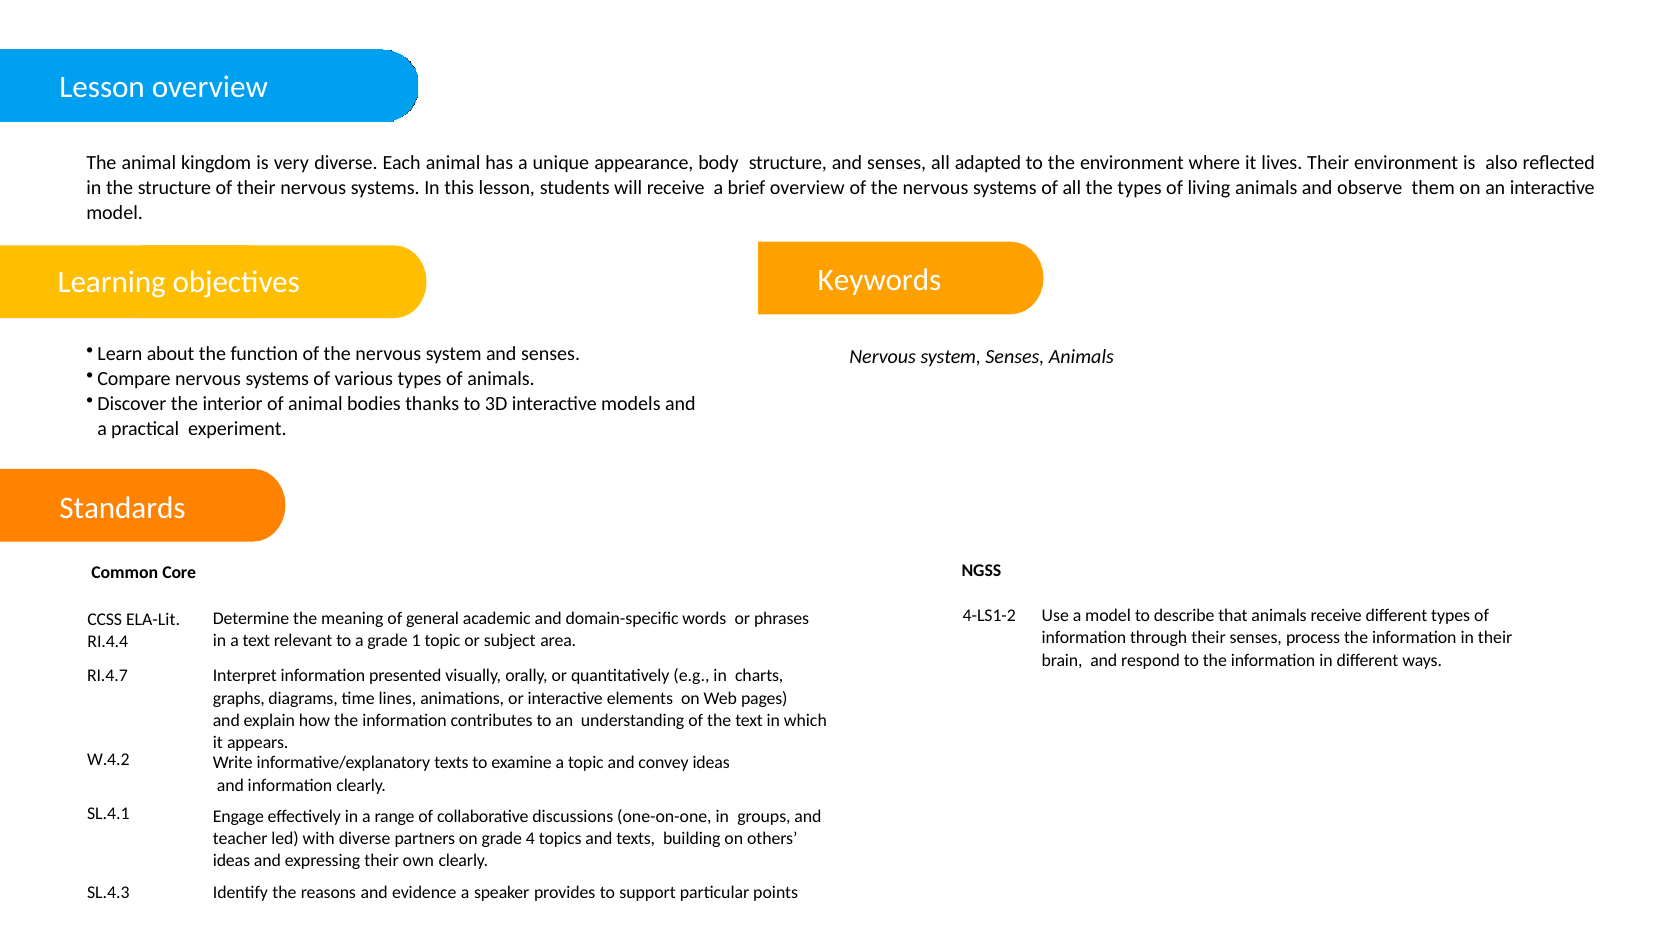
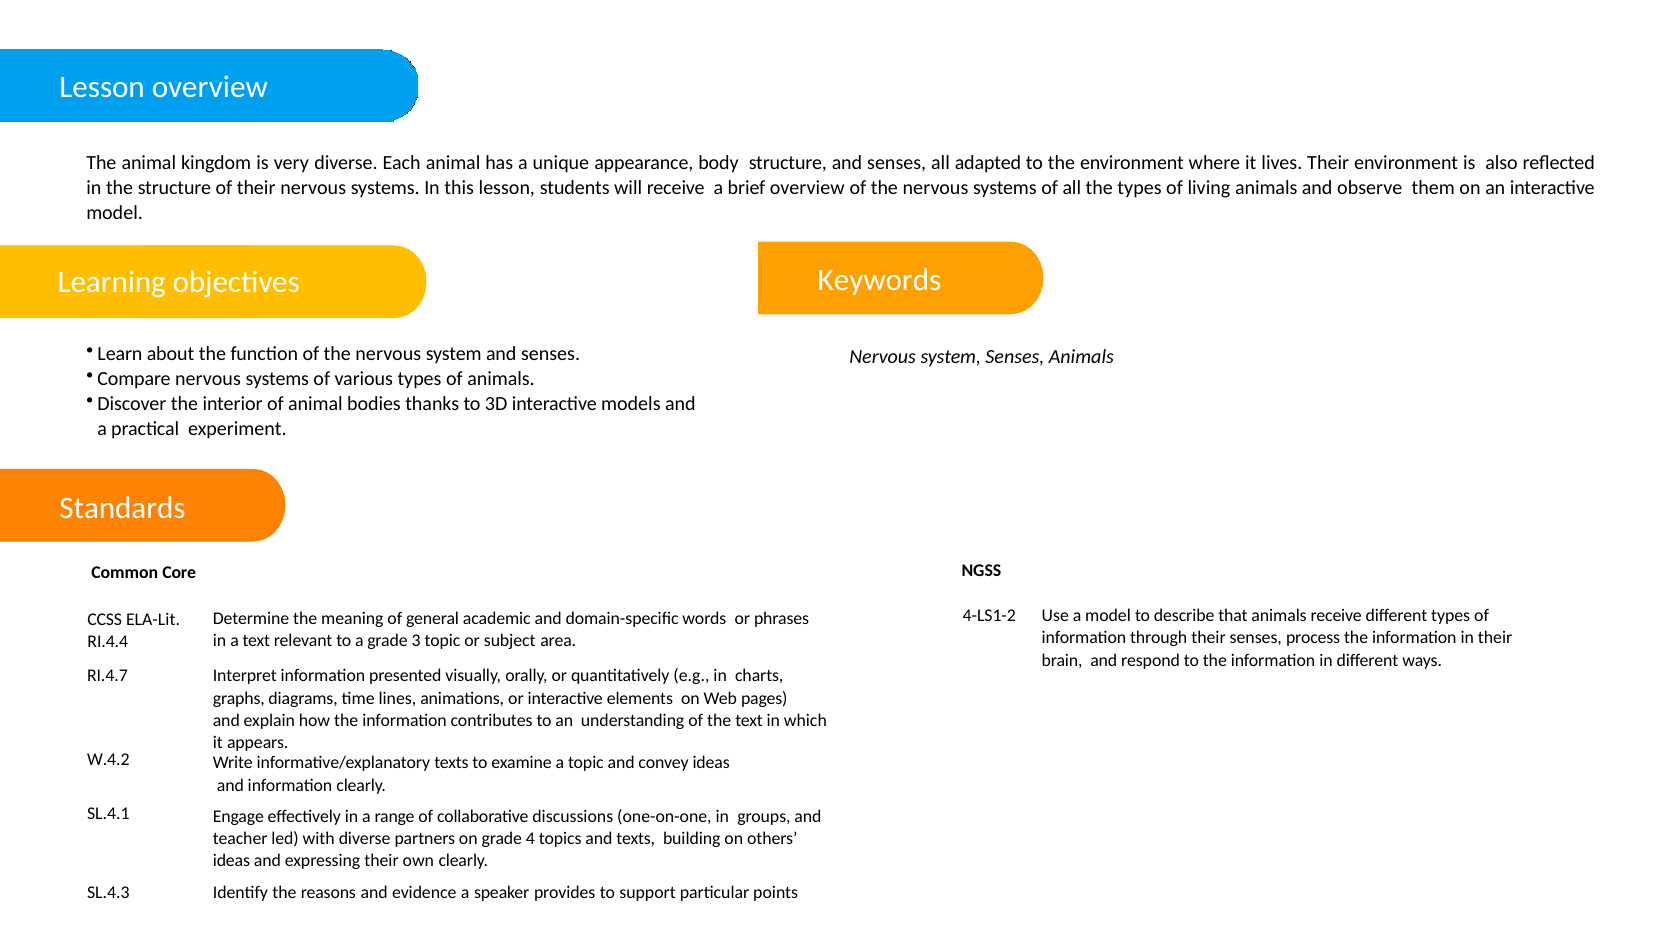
1: 1 -> 3 (416, 641)
